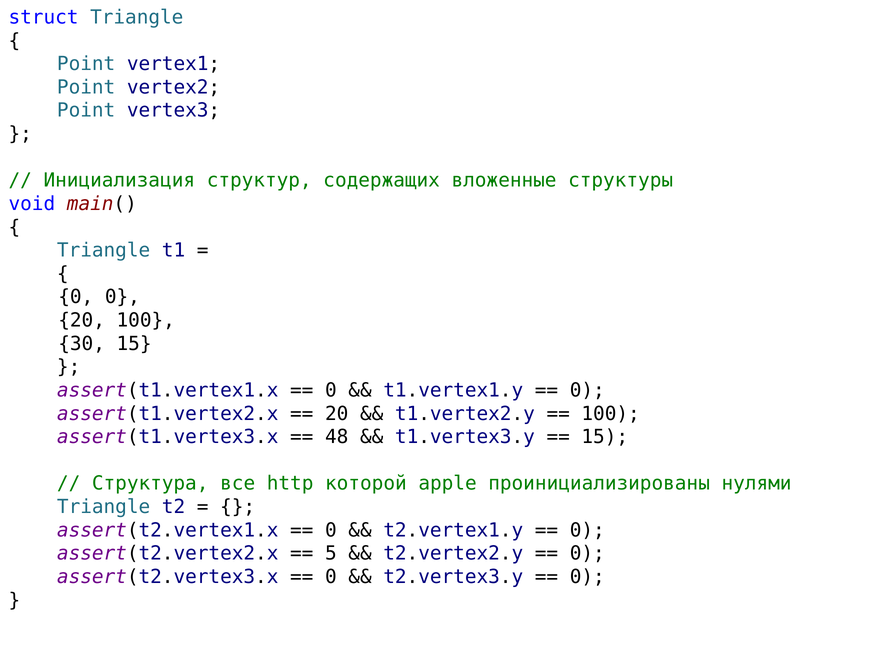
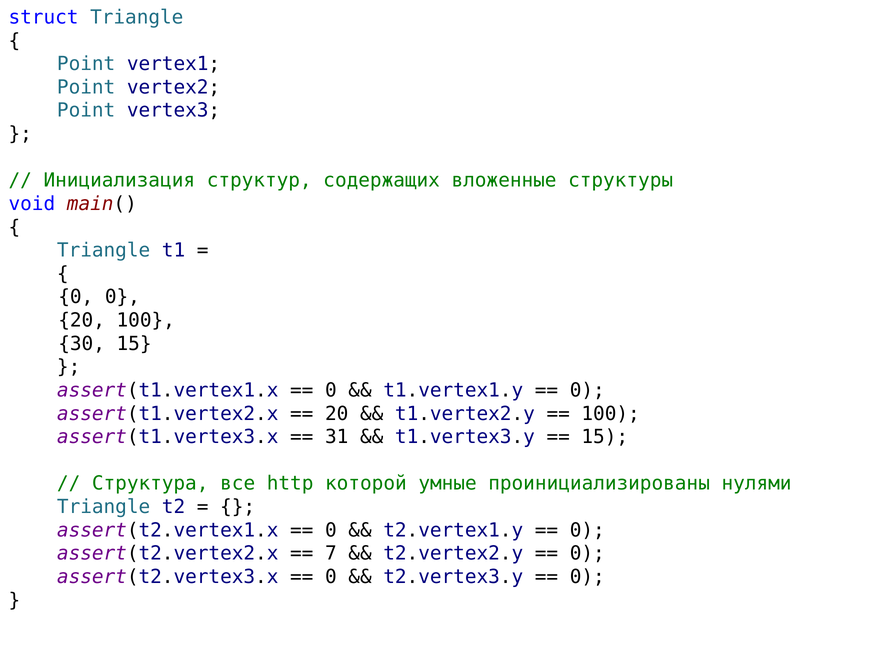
48: 48 -> 31 (337, 437)
apple: apple -> умные (448, 483)
5: 5 -> 7 (331, 553)
